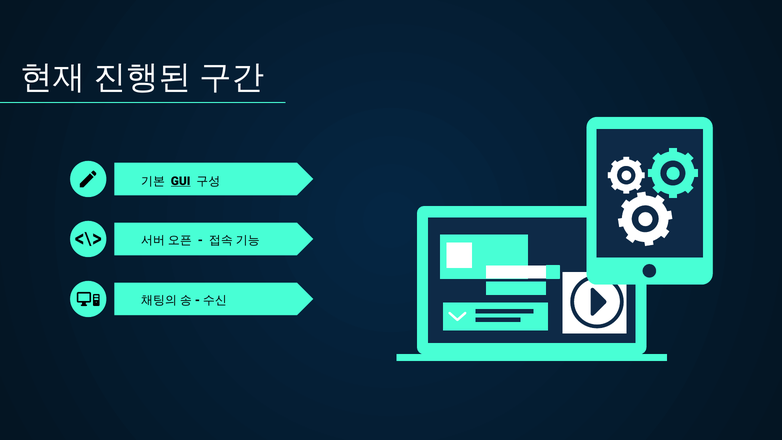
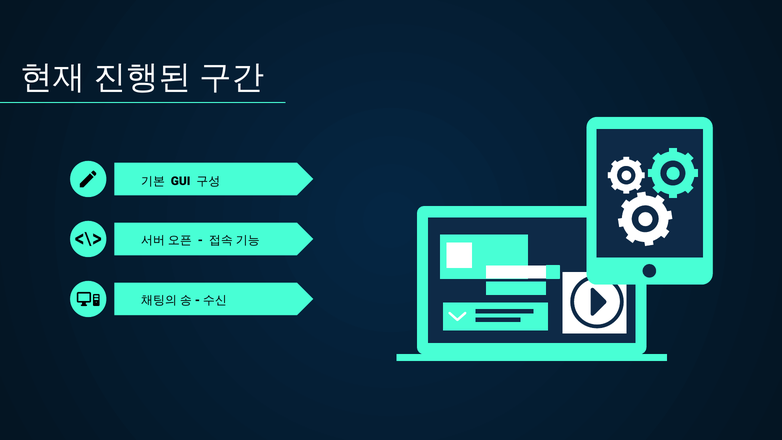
GUI underline: present -> none (181, 181)
